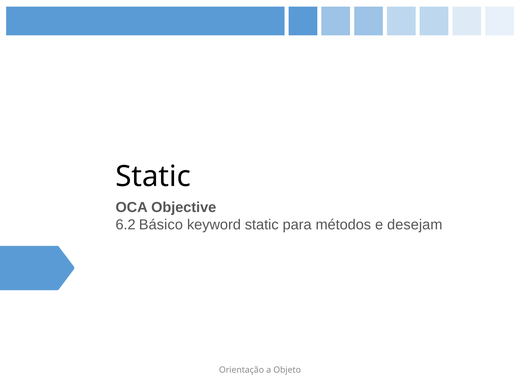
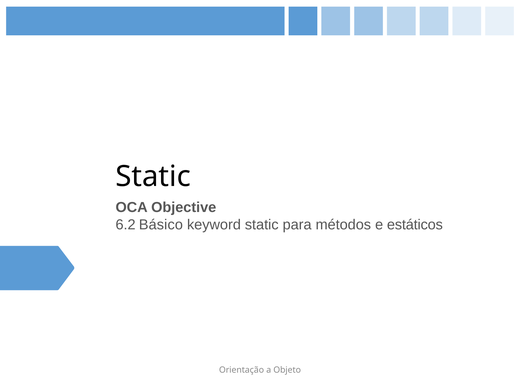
desejam: desejam -> estáticos (415, 225)
